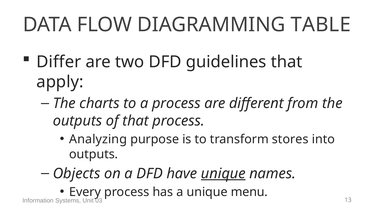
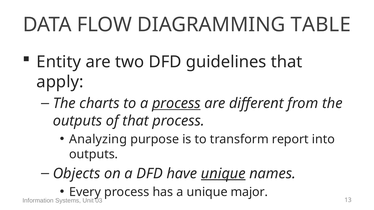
Differ: Differ -> Entity (59, 62)
process underline: none -> present (176, 104)
stores: stores -> report (290, 140)
menu: menu -> major (249, 192)
